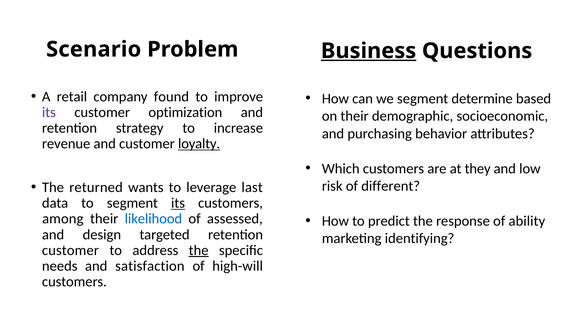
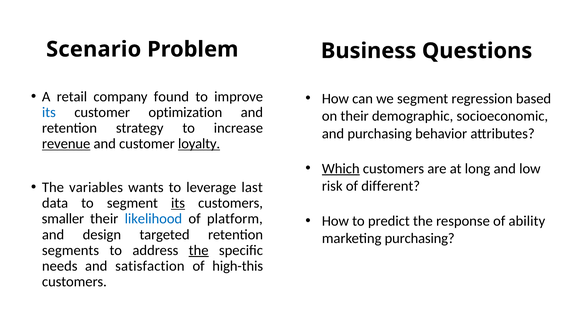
Business underline: present -> none (369, 51)
determine: determine -> regression (482, 99)
its colour: purple -> blue (49, 112)
revenue underline: none -> present (66, 144)
Which underline: none -> present (341, 169)
they: they -> long (478, 169)
returned: returned -> variables (96, 187)
among: among -> smaller (63, 219)
assessed: assessed -> platform (235, 219)
marketing identifying: identifying -> purchasing (420, 238)
customer: customer -> segments (71, 250)
high-will: high-will -> high-this (238, 266)
